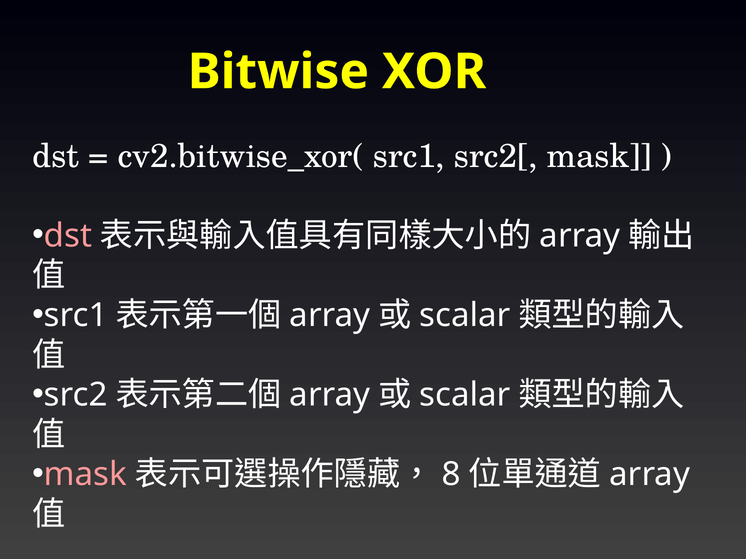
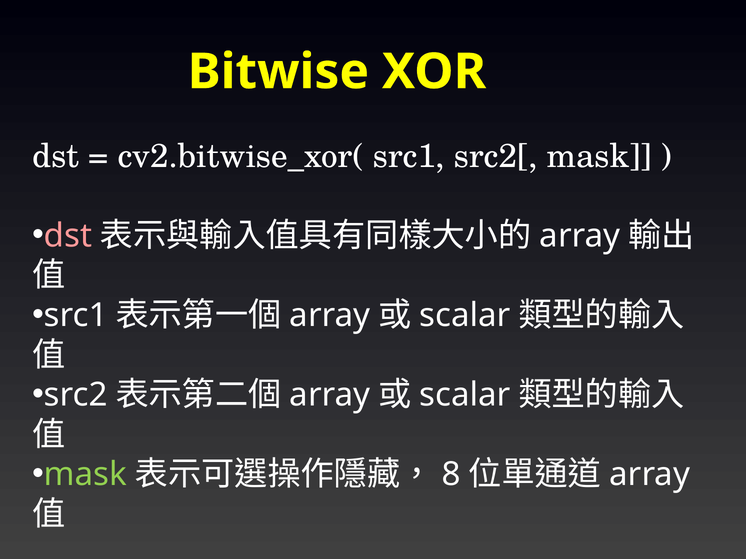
mask colour: pink -> light green (85, 475)
